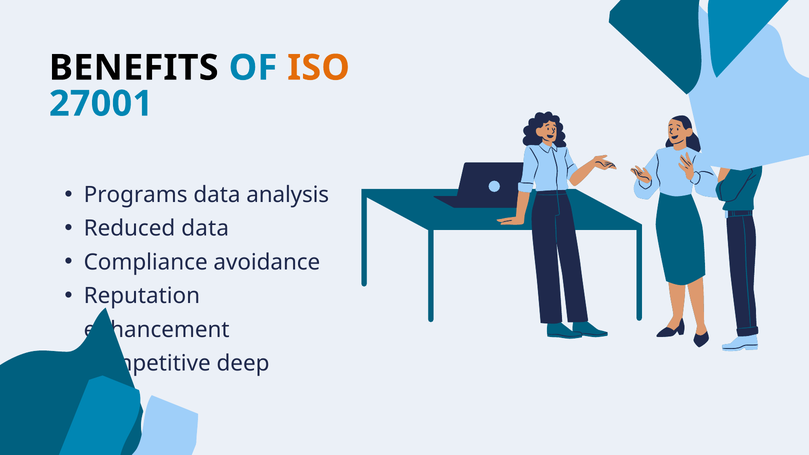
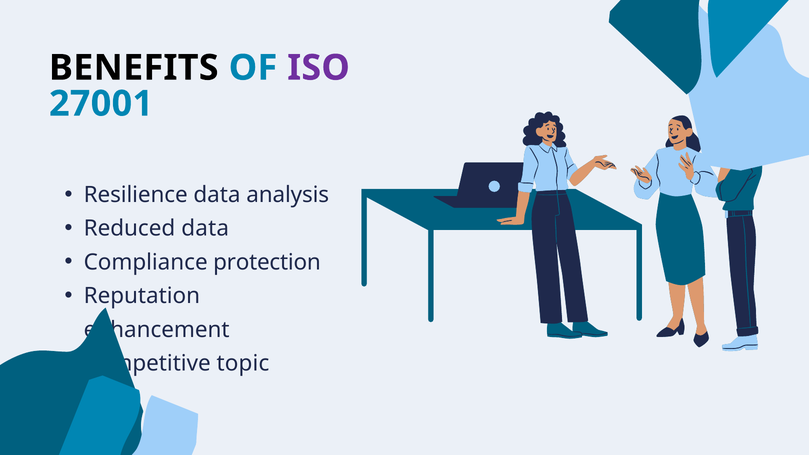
ISO colour: orange -> purple (318, 68)
Programs: Programs -> Resilience (136, 195)
avoidance: avoidance -> protection (267, 262)
deep: deep -> topic (243, 363)
